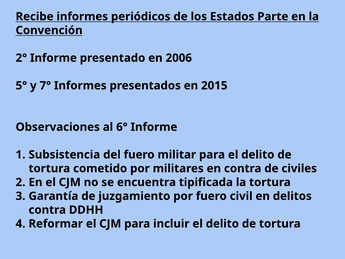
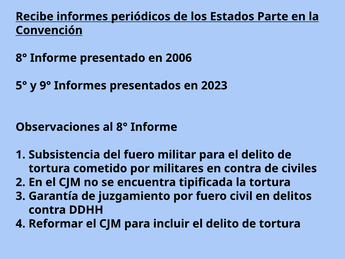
2°: 2° -> 8° (21, 58)
7°: 7° -> 9° (45, 86)
2015: 2015 -> 2023 (214, 86)
al 6°: 6° -> 8° (122, 127)
